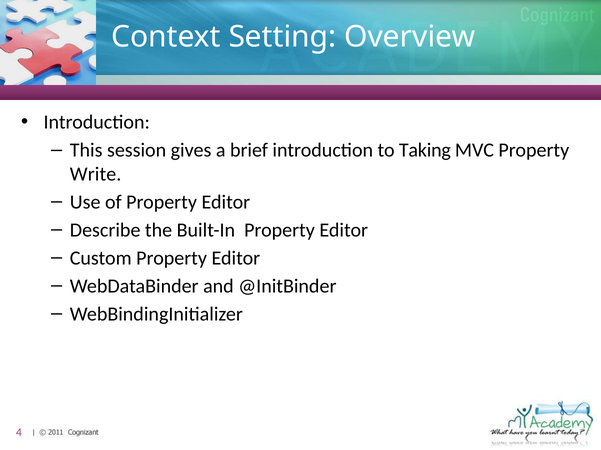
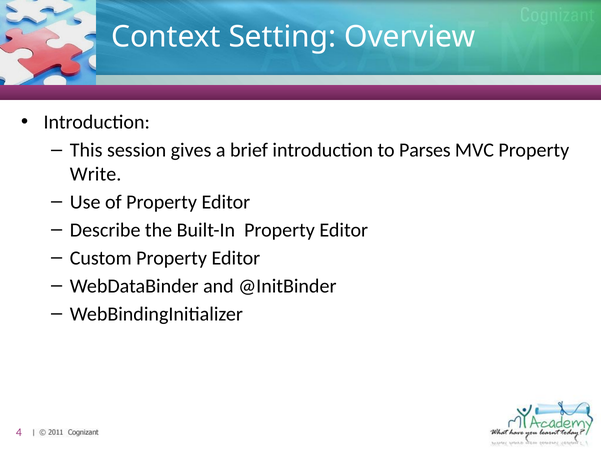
Taking: Taking -> Parses (425, 150)
